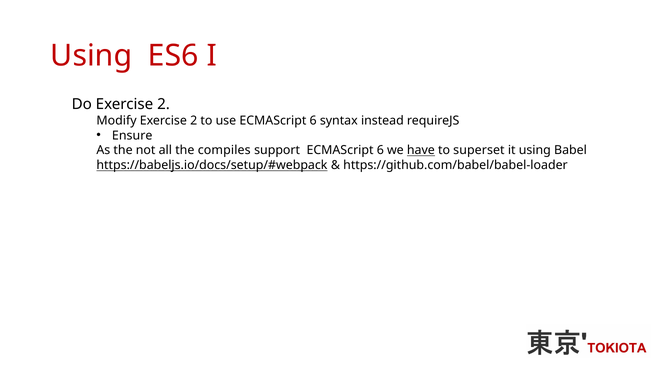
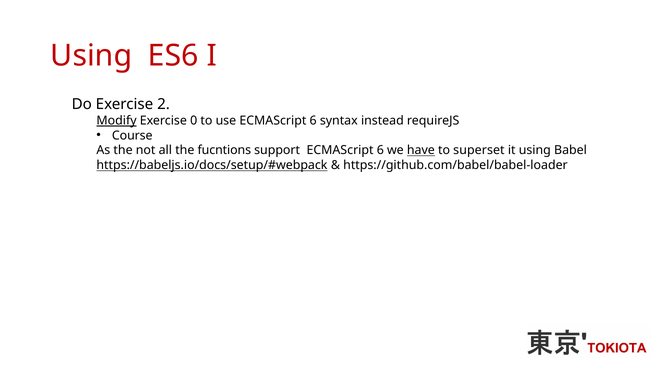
Modify underline: none -> present (117, 121)
2: 2 -> 0 (194, 121)
Ensure: Ensure -> Course (132, 135)
compiles: compiles -> fucntions (224, 150)
